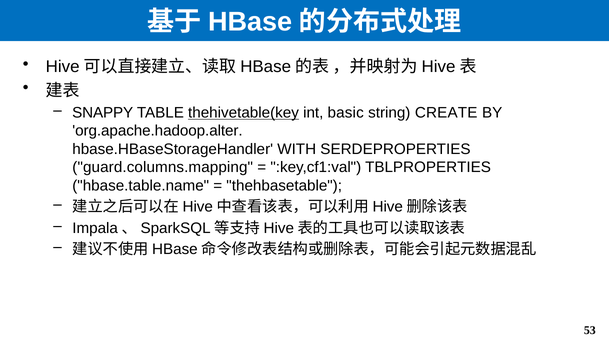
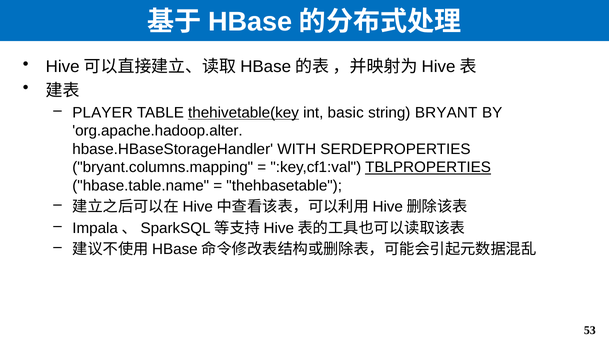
SNAPPY: SNAPPY -> PLAYER (103, 113)
CREATE: CREATE -> BRYANT (446, 113)
guard.columns.mapping: guard.columns.mapping -> bryant.columns.mapping (163, 168)
TBLPROPERTIES underline: none -> present (428, 168)
